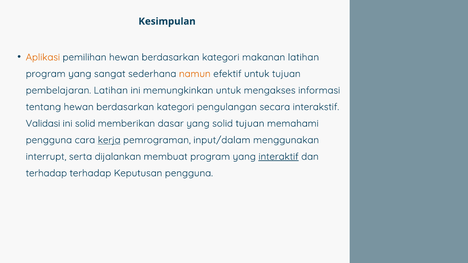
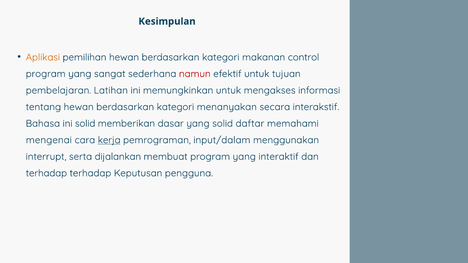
makanan latihan: latihan -> control (304, 57)
namun colour: orange -> red (195, 74)
pengulangan: pengulangan -> menanyakan (227, 107)
Validasi: Validasi -> Bahasa (43, 124)
solid tujuan: tujuan -> daftar (250, 124)
pengguna: pengguna -> mengenai (49, 140)
interaktif underline: present -> none (279, 157)
